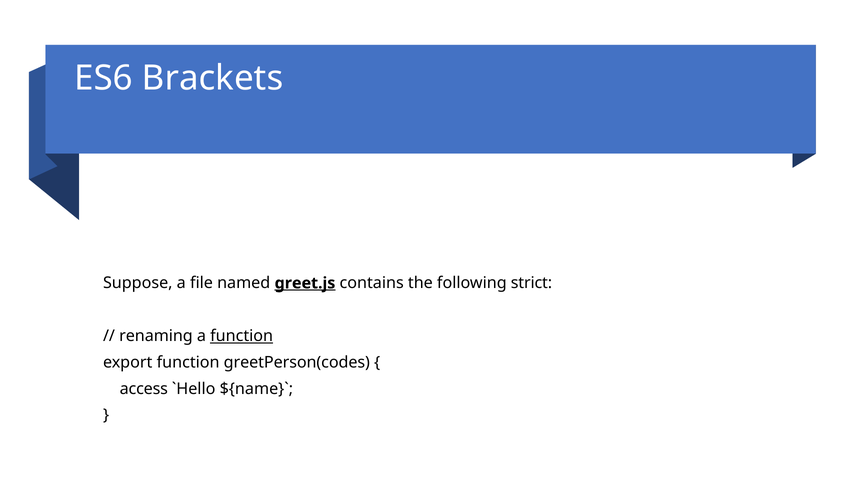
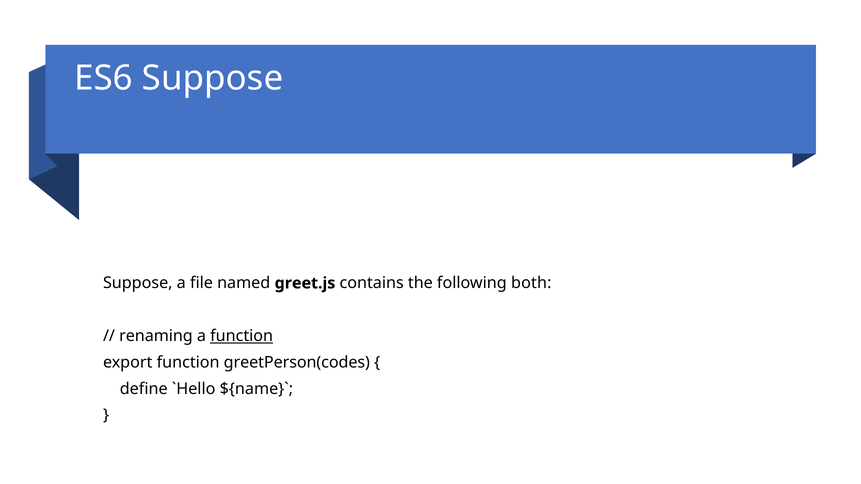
ES6 Brackets: Brackets -> Suppose (213, 78)
greet.js underline: present -> none (305, 283)
strict: strict -> both (531, 283)
access: access -> define (144, 389)
